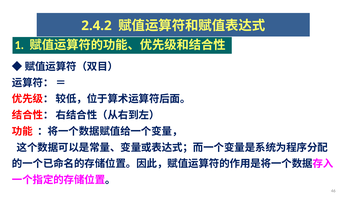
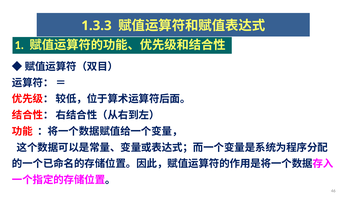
2.4.2: 2.4.2 -> 1.3.3 (96, 26)
